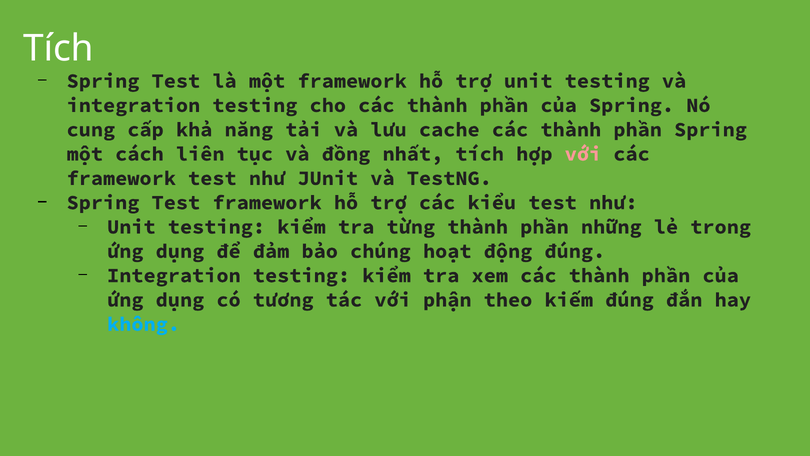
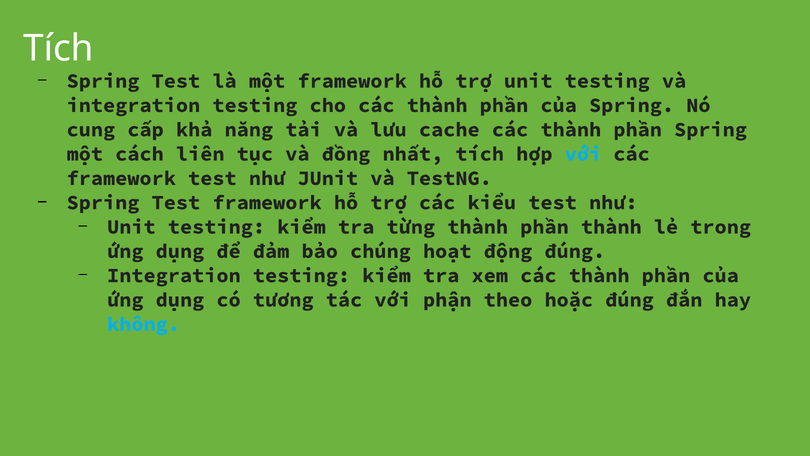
với colour: pink -> light blue (583, 154)
những: những -> thành (611, 227)
kiếm: kiếm -> hoặc (569, 300)
